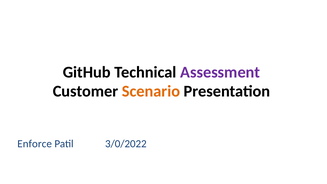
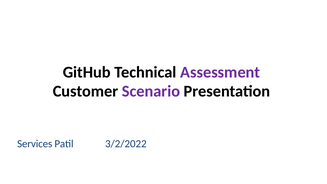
Scenario colour: orange -> purple (151, 91)
Enforce: Enforce -> Services (35, 144)
3/0/2022: 3/0/2022 -> 3/2/2022 (126, 144)
